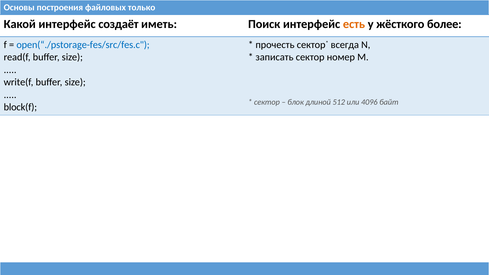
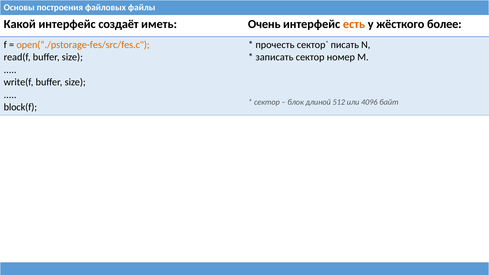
только: только -> файлы (142, 8)
Поиск: Поиск -> Очень (264, 24)
open(“./pstorage-fes/src/fes.c colour: blue -> orange (83, 45)
всегда: всегда -> писать (345, 45)
